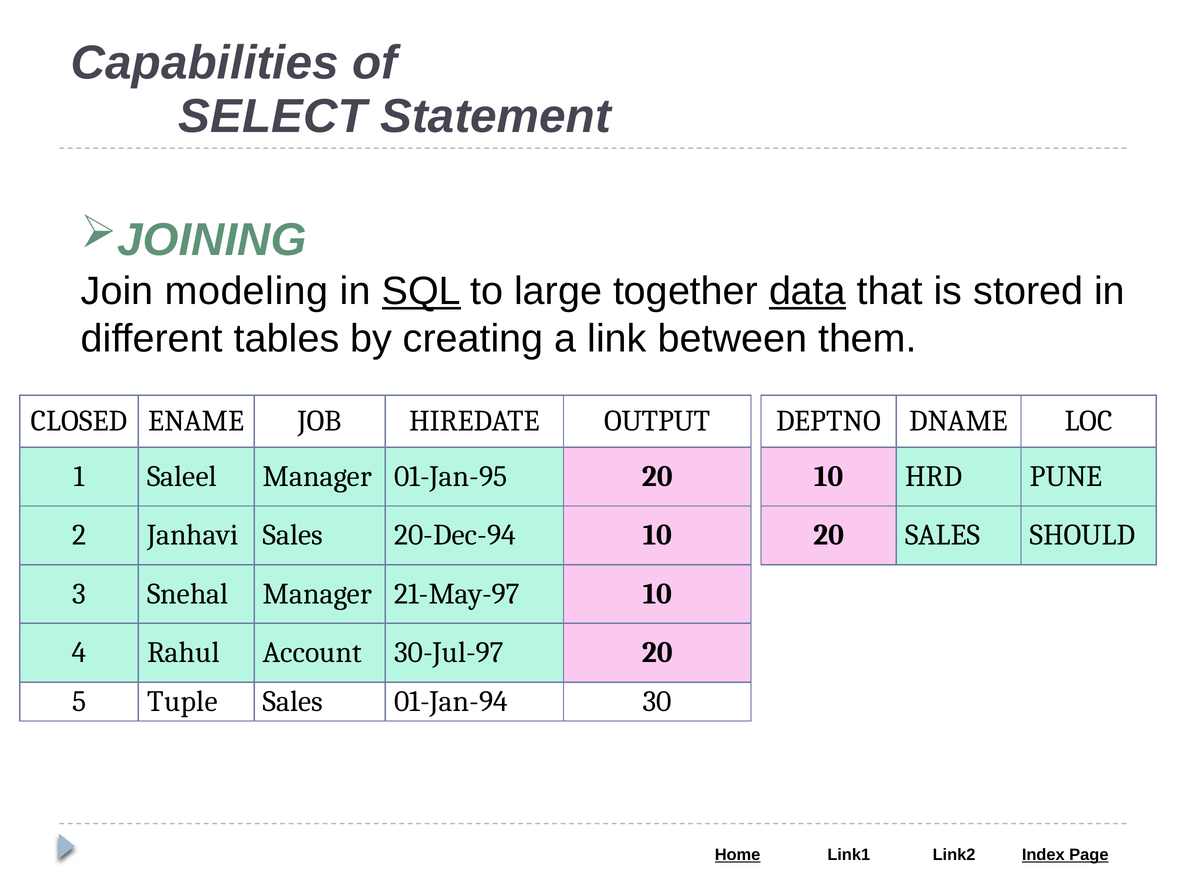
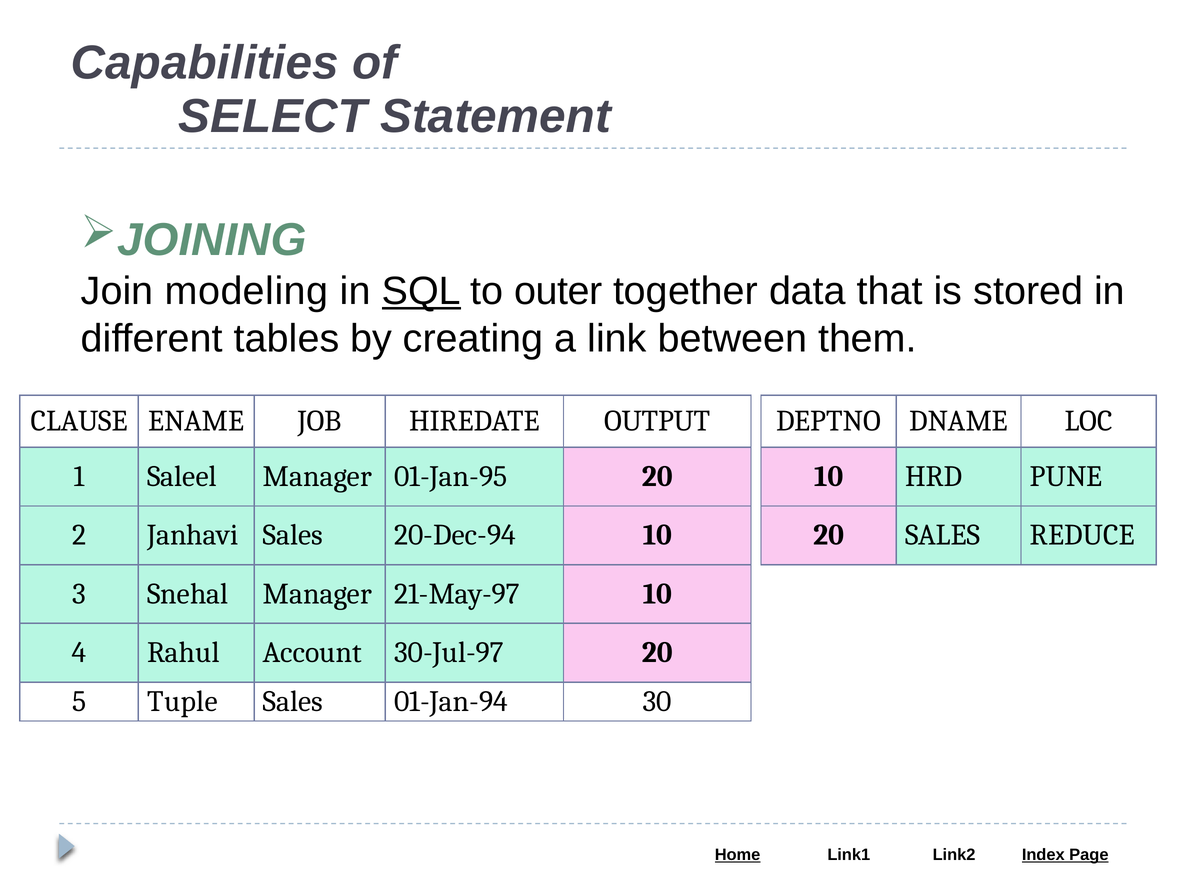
large: large -> outer (558, 291)
data underline: present -> none (807, 291)
CLOSED: CLOSED -> CLAUSE (79, 421)
SHOULD: SHOULD -> REDUCE (1082, 535)
